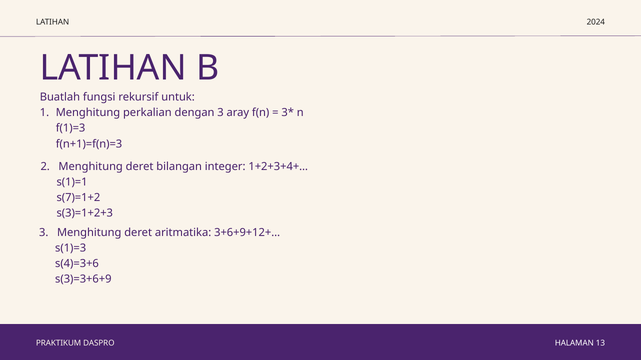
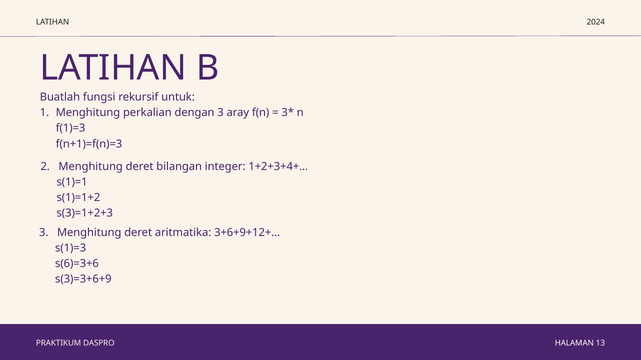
s(7)=1+2: s(7)=1+2 -> s(1)=1+2 (78, 198)
s(4)=3+6: s(4)=3+6 -> s(6)=3+6 (77, 264)
